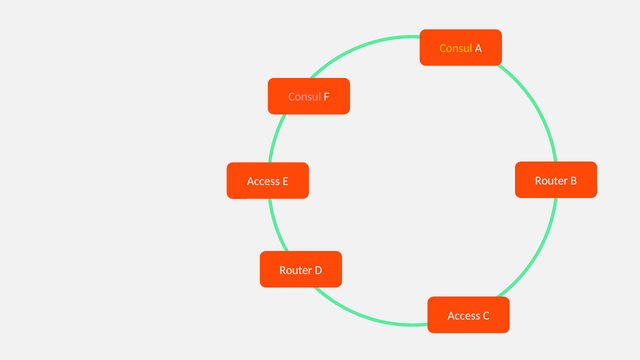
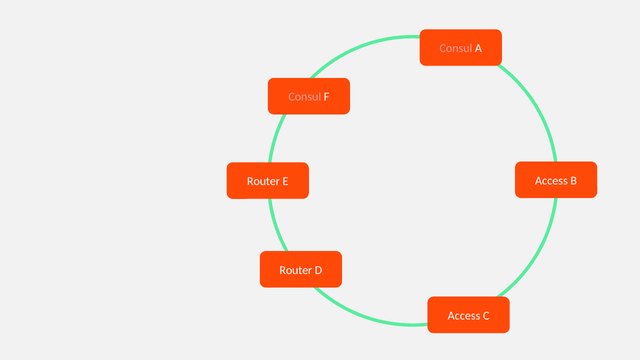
Consul colour: yellow -> pink (456, 48)
Router: Router -> Access (551, 181)
Access: Access -> Router (264, 181)
